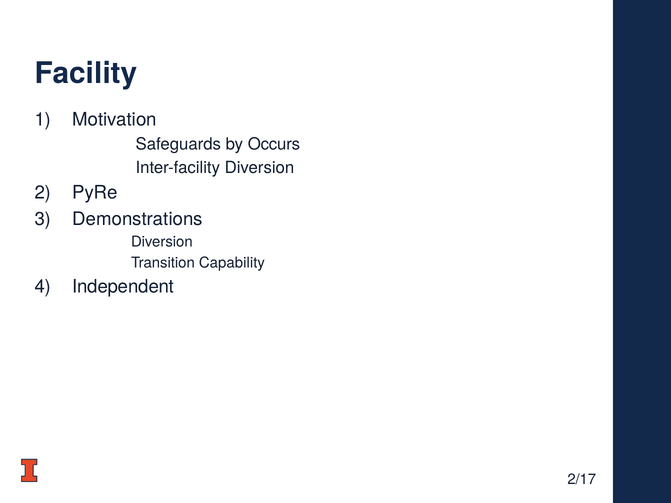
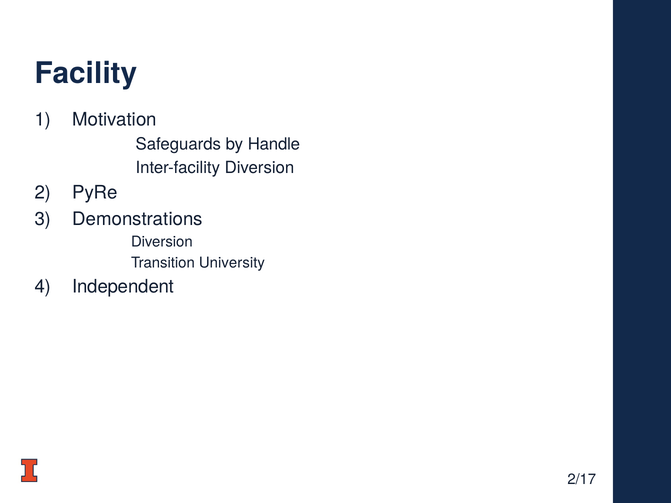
Occurs: Occurs -> Handle (274, 144)
Capability: Capability -> University (232, 263)
